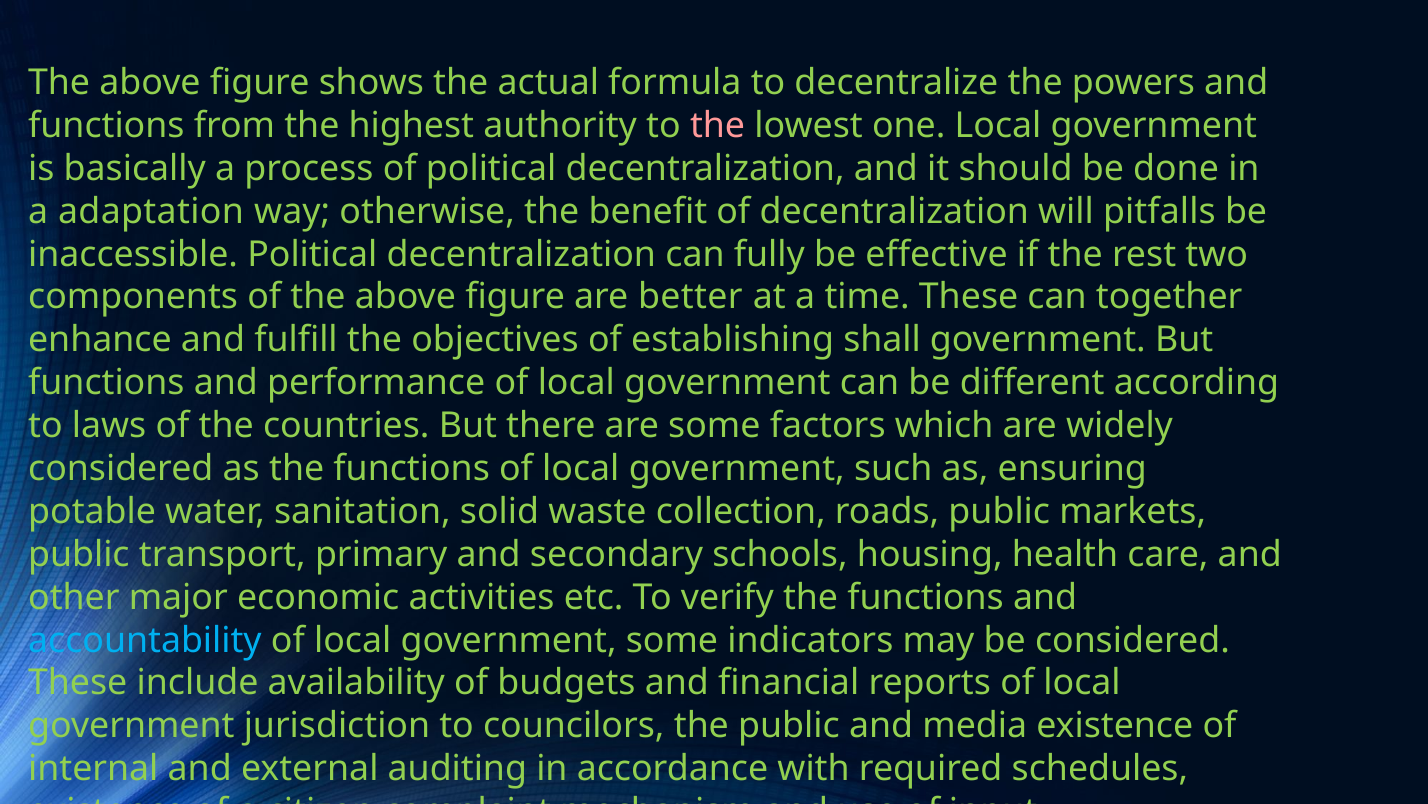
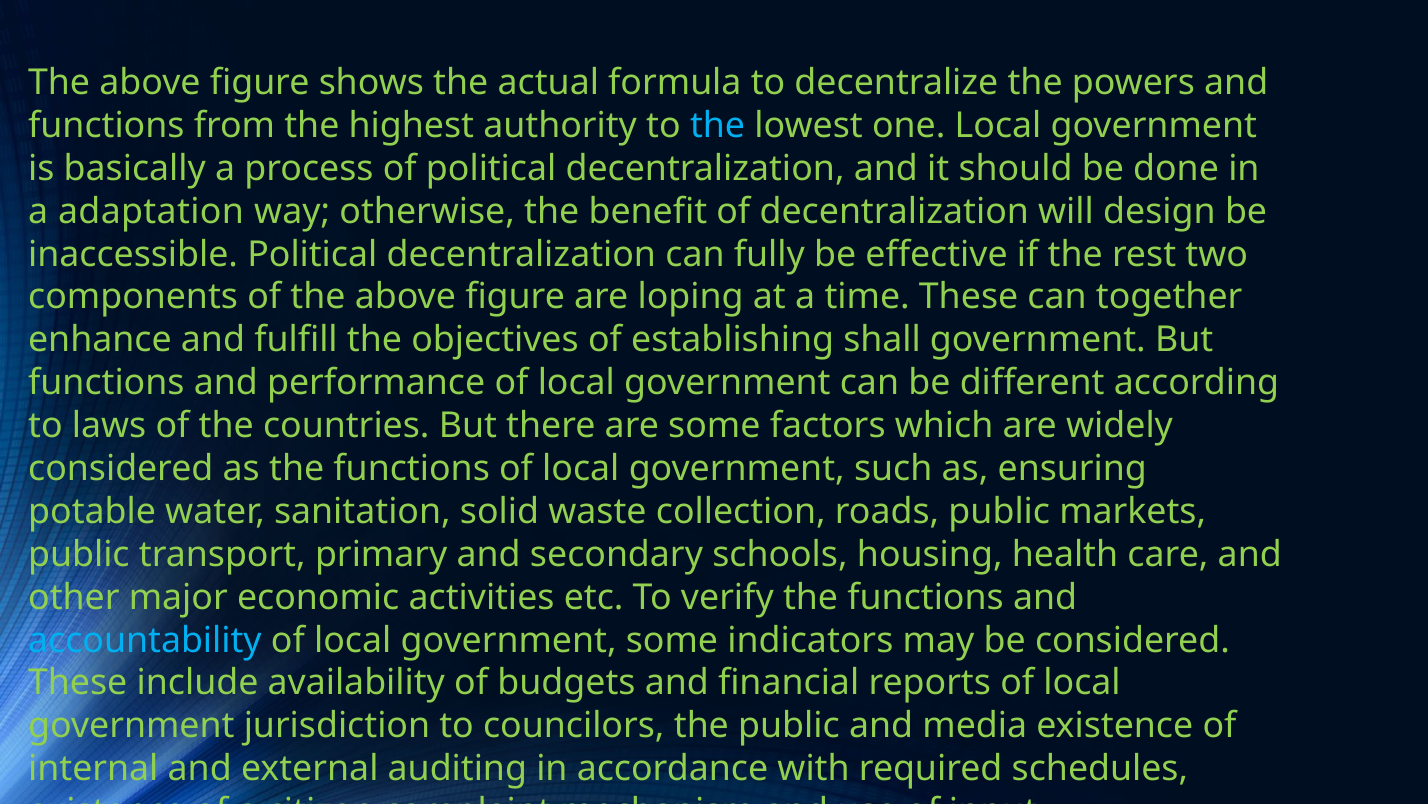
the colour: pink -> light blue (718, 126)
pitfalls: pitfalls -> design (1159, 211)
better: better -> loping (691, 297)
